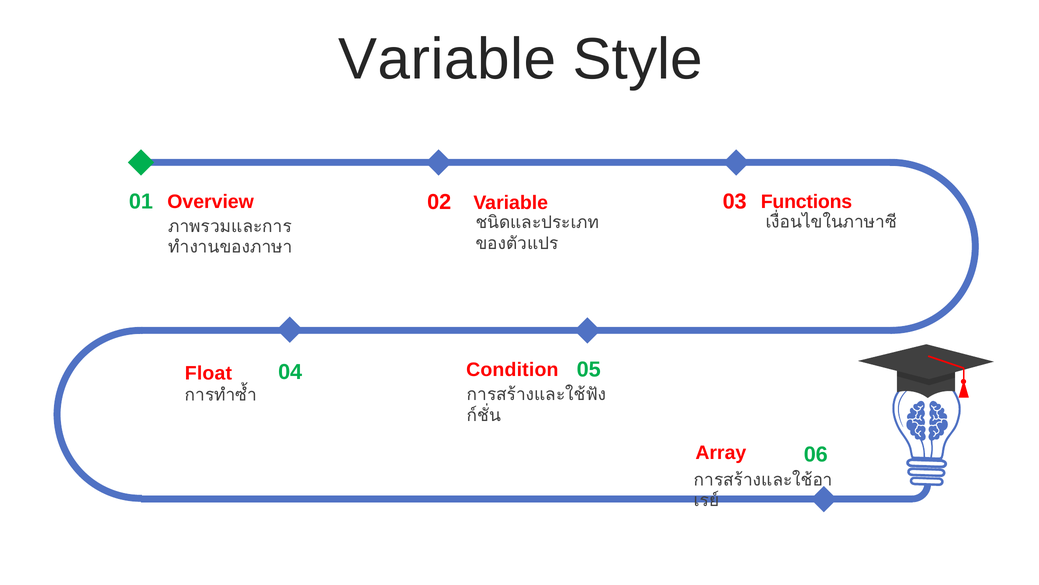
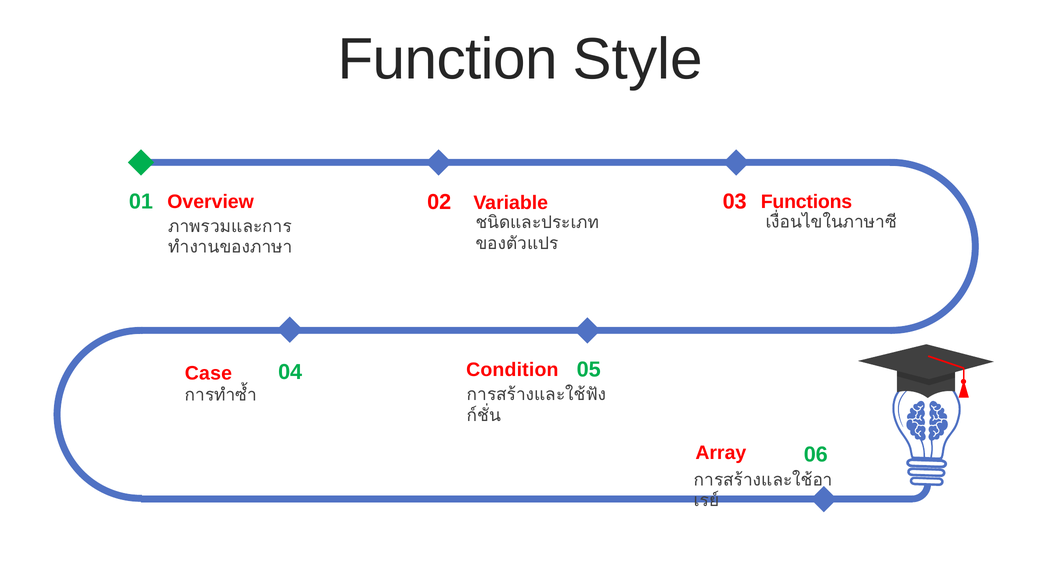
Variable: Variable -> Function (448, 59)
Float: Float -> Case (208, 373)
